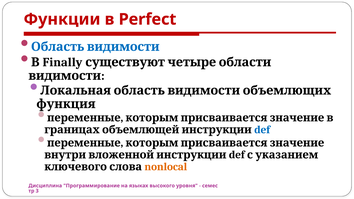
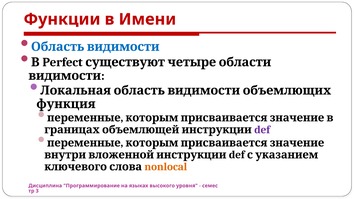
Perfect: Perfect -> Имени (147, 19)
Finally: Finally -> Perfect (63, 62)
def colour: blue -> purple (262, 130)
